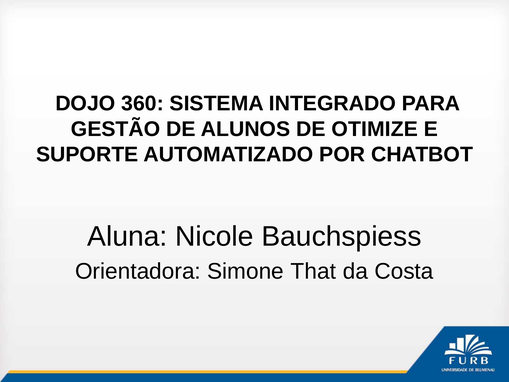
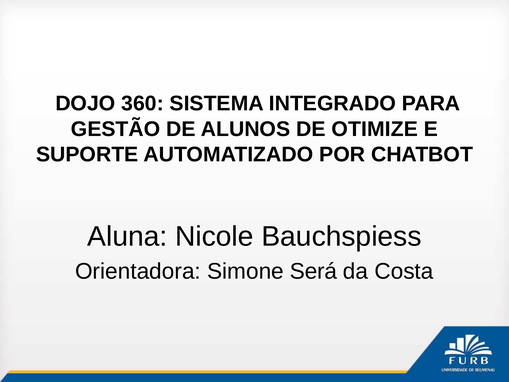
That: That -> Será (314, 271)
